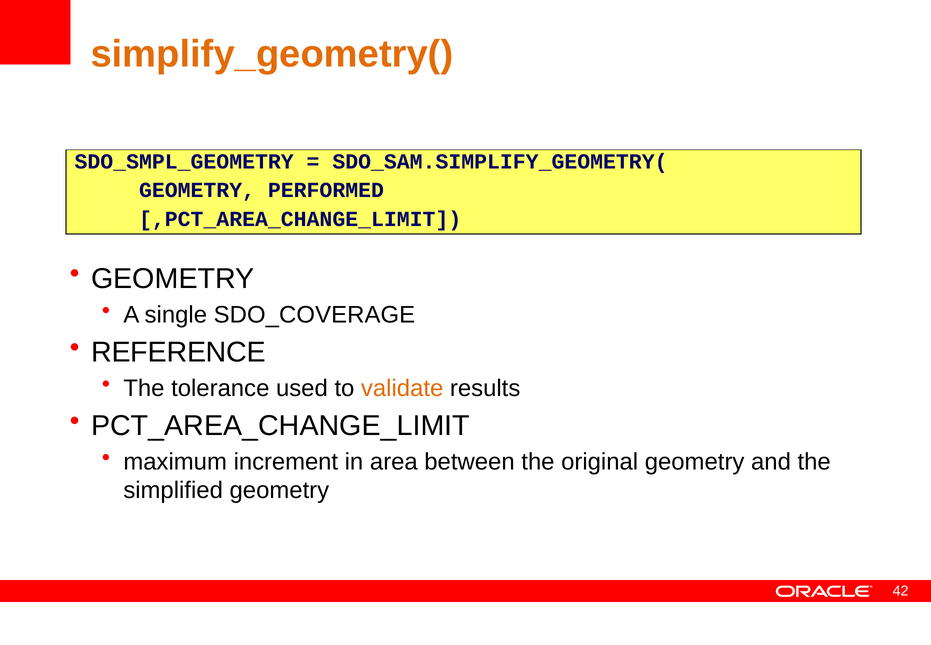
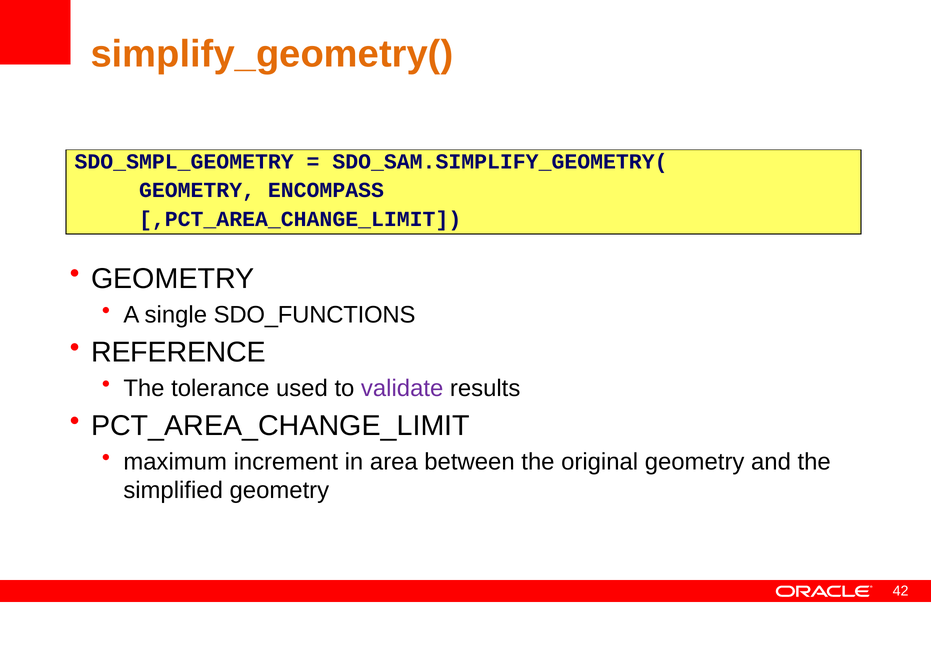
PERFORMED: PERFORMED -> ENCOMPASS (326, 190)
SDO_COVERAGE: SDO_COVERAGE -> SDO_FUNCTIONS (315, 314)
validate colour: orange -> purple (402, 388)
